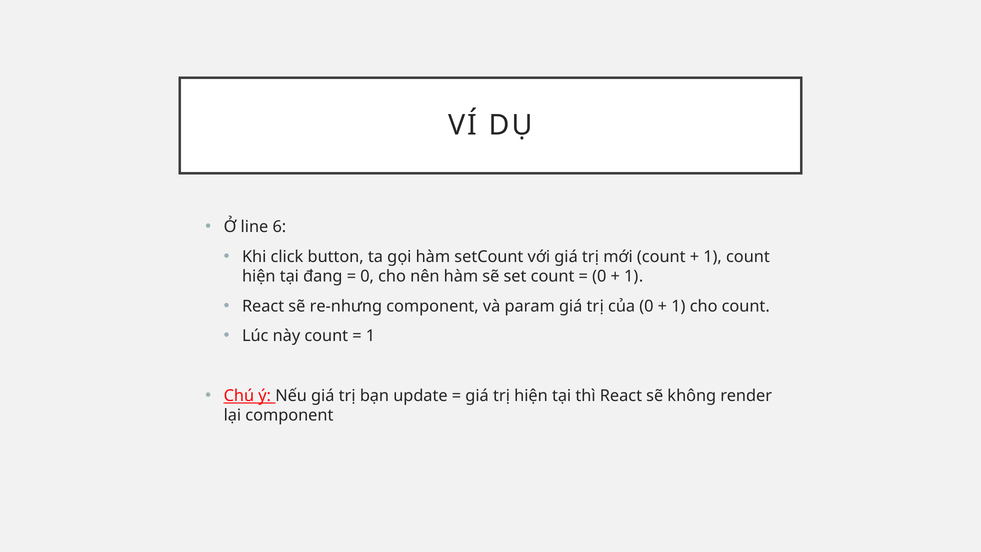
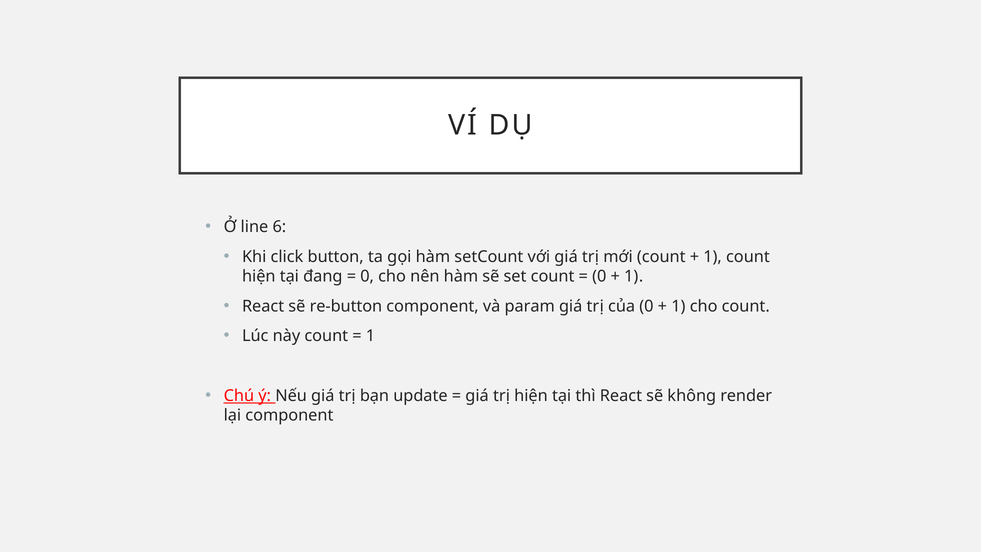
re-nhưng: re-nhưng -> re-button (346, 306)
